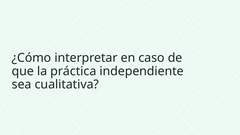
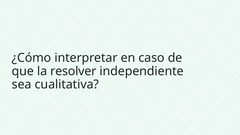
práctica: práctica -> resolver (73, 71)
